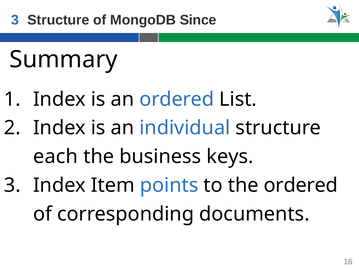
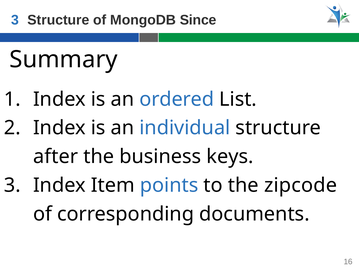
each: each -> after (56, 157)
the ordered: ordered -> zipcode (301, 185)
